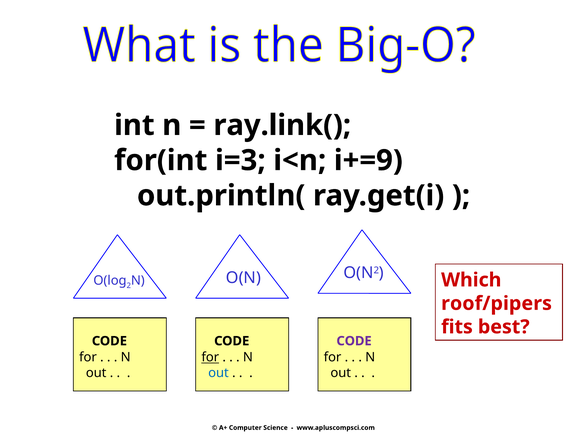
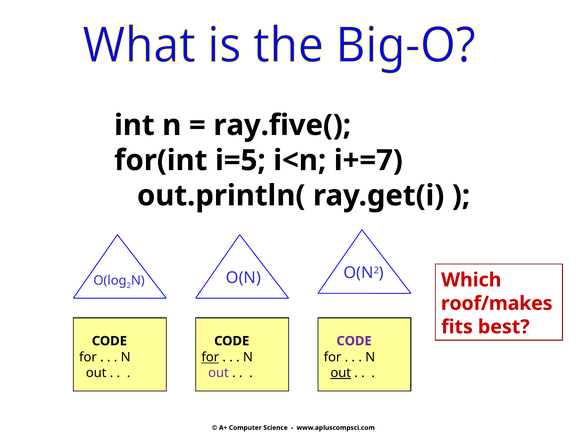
ray.link(: ray.link( -> ray.five( (282, 125)
i=3: i=3 -> i=5 (240, 161)
i+=9: i+=9 -> i+=7 (368, 161)
roof/pipers: roof/pipers -> roof/makes (497, 304)
out colour: blue -> purple (218, 373)
out underline: none -> present (341, 373)
